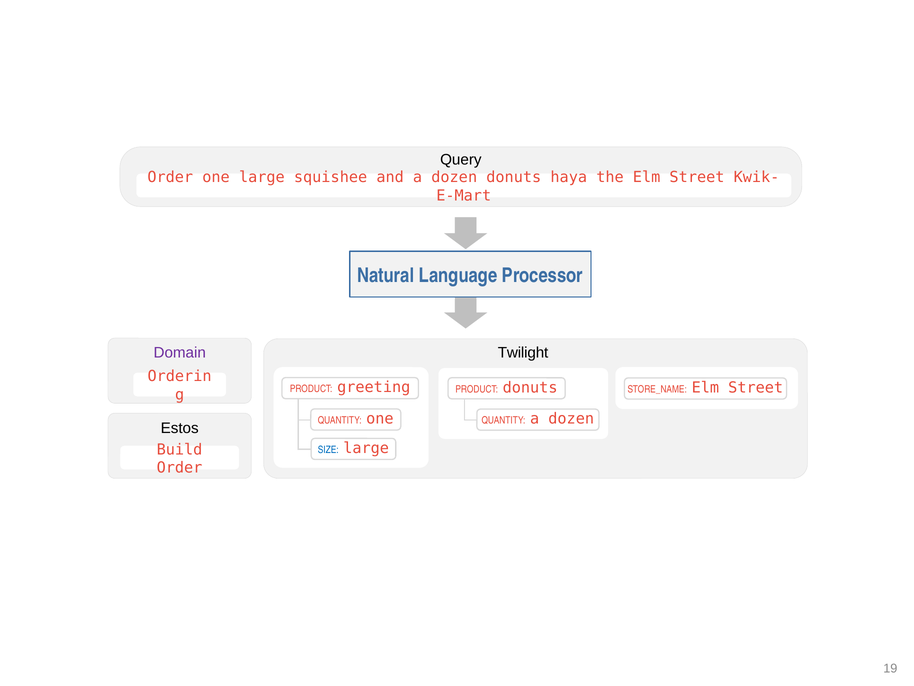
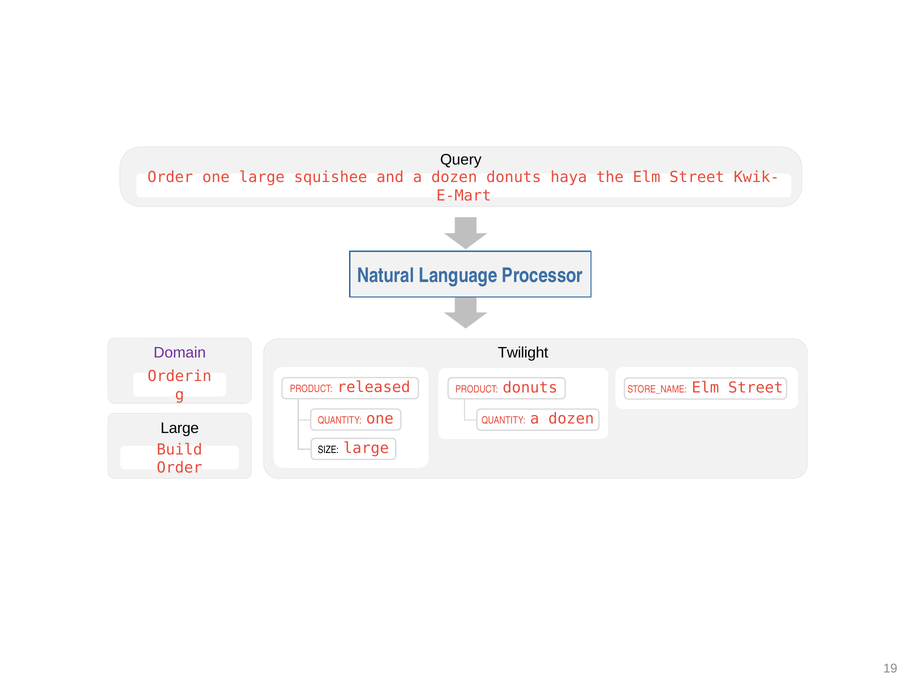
greeting: greeting -> released (374, 387)
Estos: Estos -> Large (180, 428)
SIZE colour: blue -> black (328, 449)
